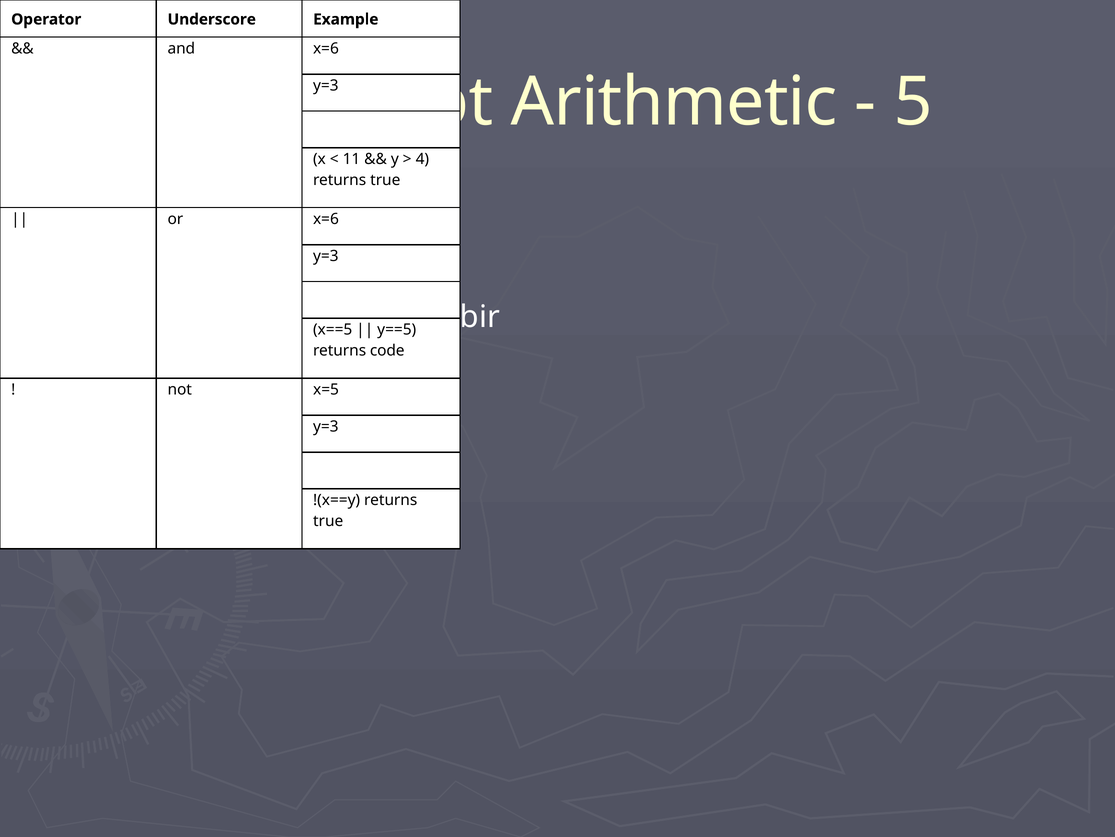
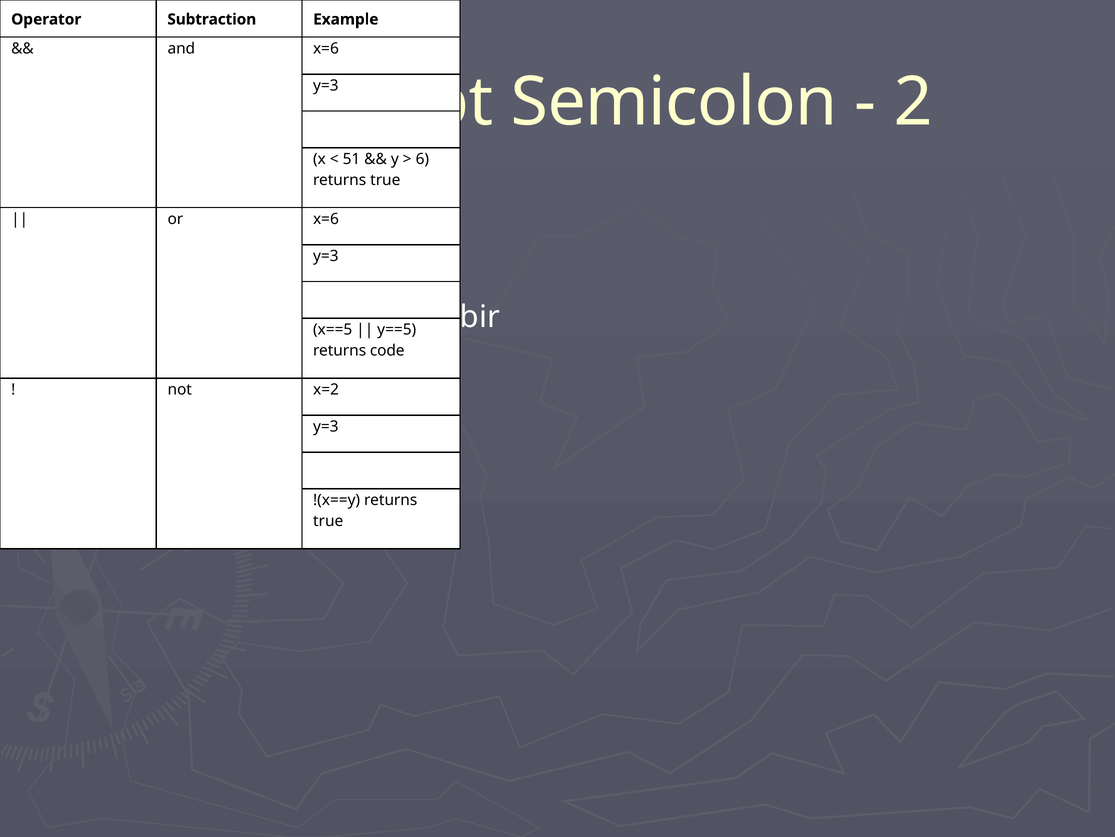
Underscore: Underscore -> Subtraction (212, 19)
Arithmetic: Arithmetic -> Semicolon (674, 102)
5: 5 -> 2 (913, 102)
11: 11 -> 51 (351, 159)
4: 4 -> 6 (422, 159)
x=5: x=5 -> x=2 (326, 389)
